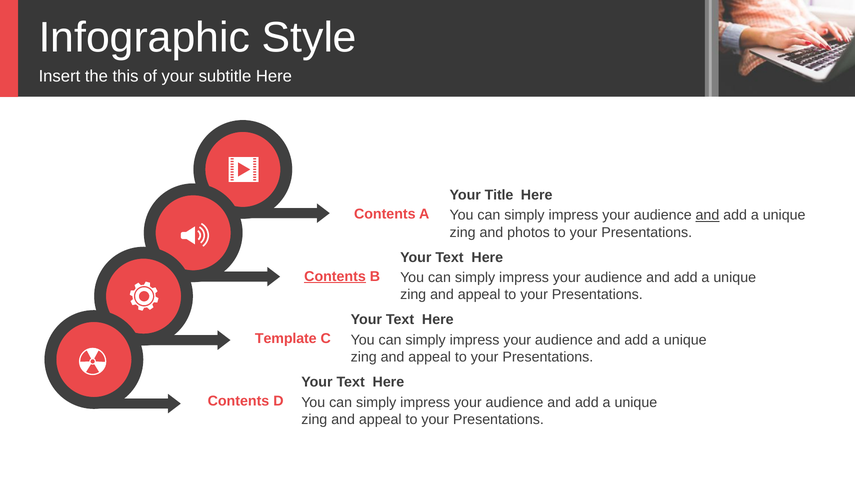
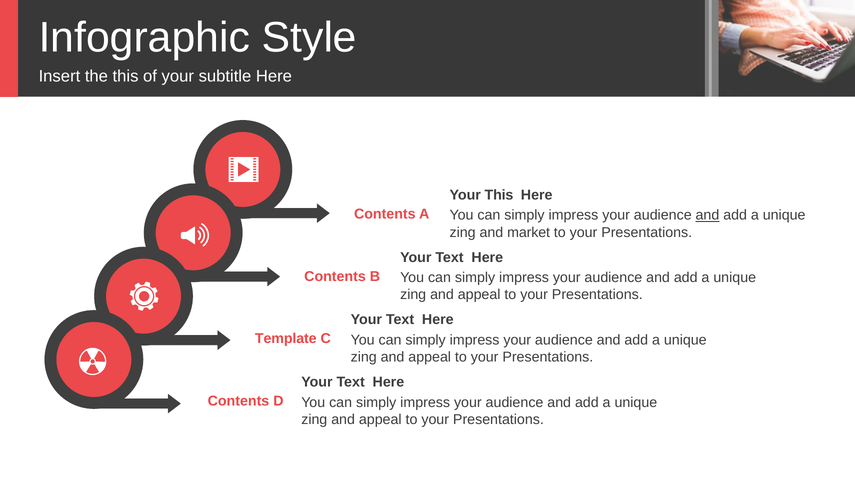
Your Title: Title -> This (499, 195)
photos: photos -> market (529, 232)
Contents underline: present -> none (335, 276)
